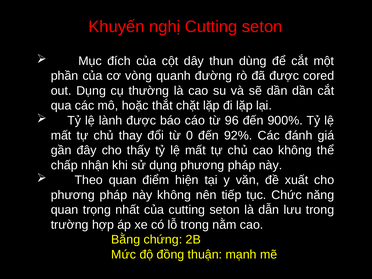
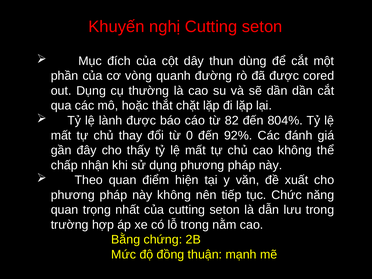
96: 96 -> 82 (232, 121)
900%: 900% -> 804% (285, 121)
